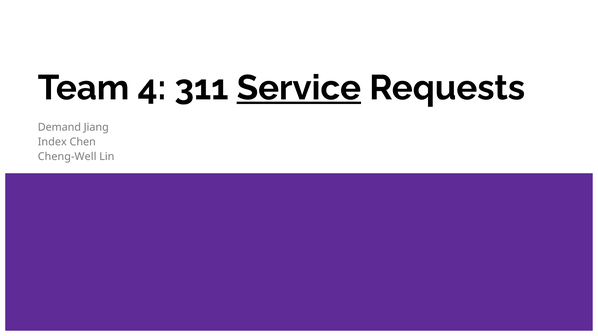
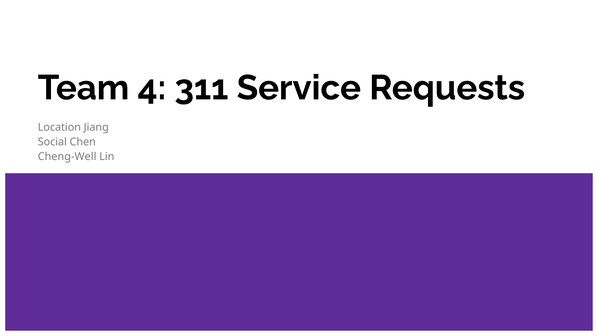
Service underline: present -> none (299, 88)
Demand: Demand -> Location (59, 128)
Index: Index -> Social (52, 142)
